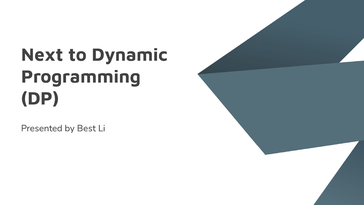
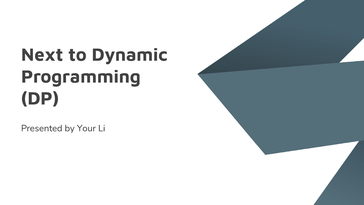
Best: Best -> Your (86, 128)
